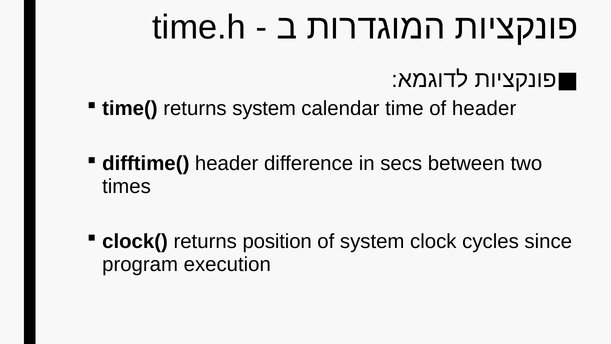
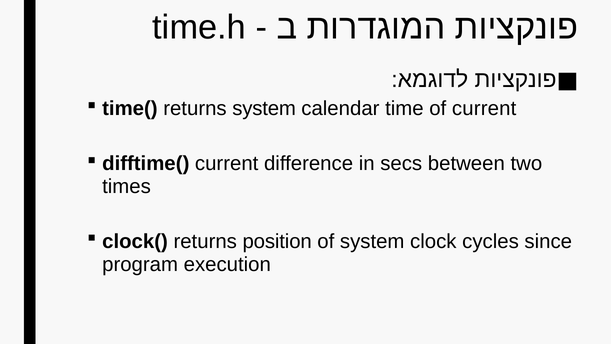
of header: header -> current (484, 109)
header: header -> current (227, 163)
